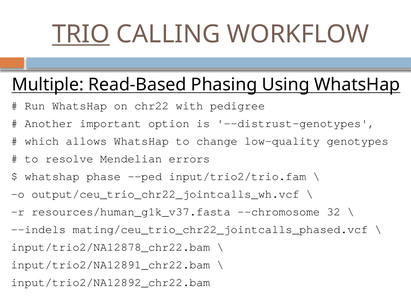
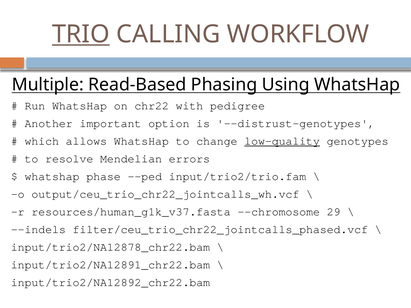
low-quality underline: none -> present (282, 141)
32: 32 -> 29 (334, 212)
mating/ceu_trio_chr22_jointcalls_phased.vcf: mating/ceu_trio_chr22_jointcalls_phased.vcf -> filter/ceu_trio_chr22_jointcalls_phased.vcf (220, 230)
